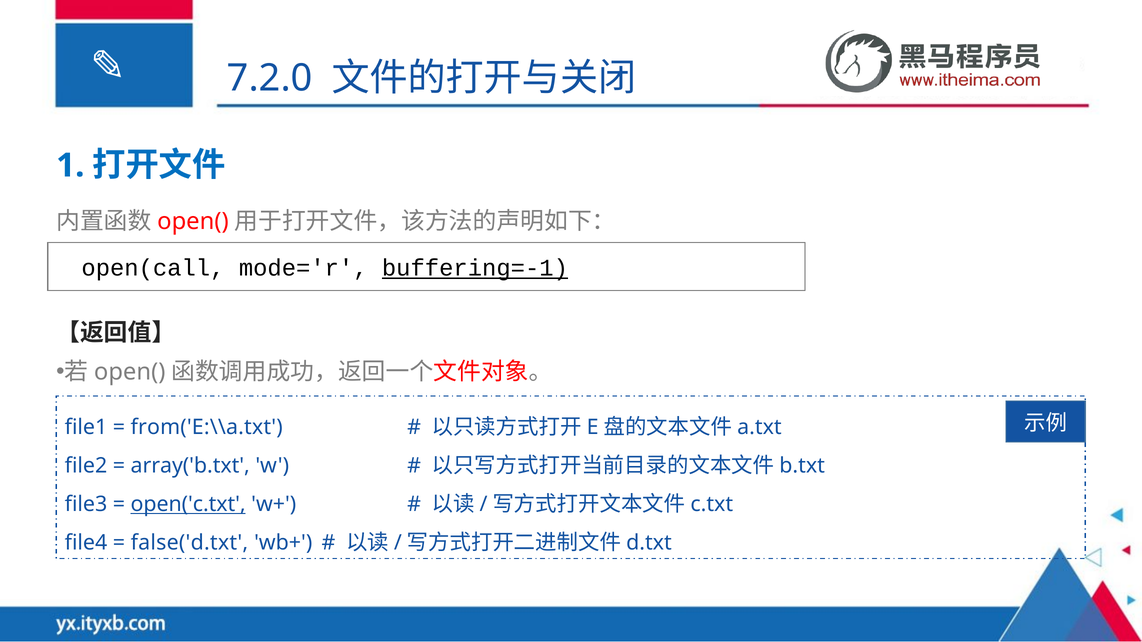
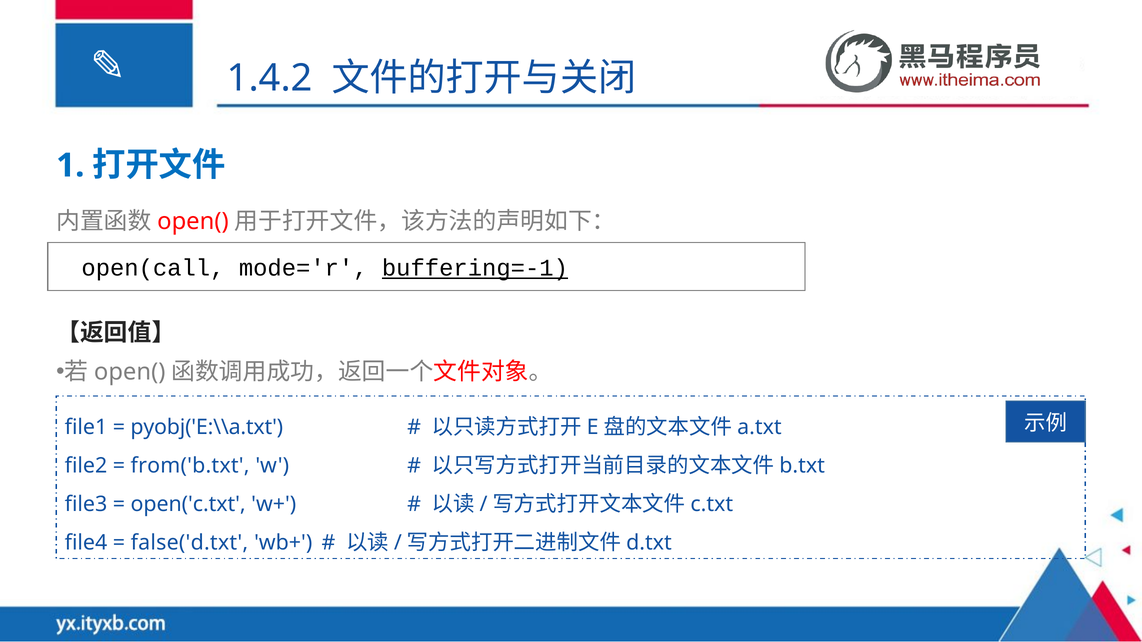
7.2.0: 7.2.0 -> 1.4.2 (270, 78)
from('E:\\a.txt: from('E:\\a.txt -> pyobj('E:\\a.txt (207, 428)
array('b.txt: array('b.txt -> from('b.txt (190, 466)
open('c.txt underline: present -> none (188, 505)
